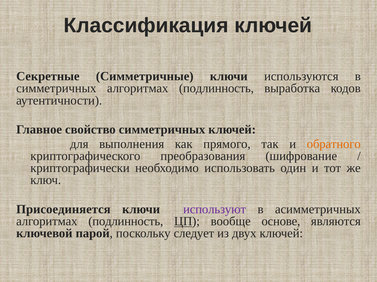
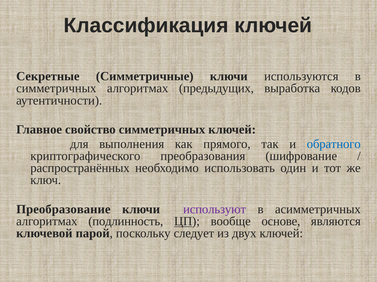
симметричных алгоритмах подлинность: подлинность -> предыдущих (216, 89)
обратного colour: orange -> blue (334, 144)
криптографически: криптографически -> распространённых (80, 168)
Присоединяется: Присоединяется -> Преобразование (63, 210)
